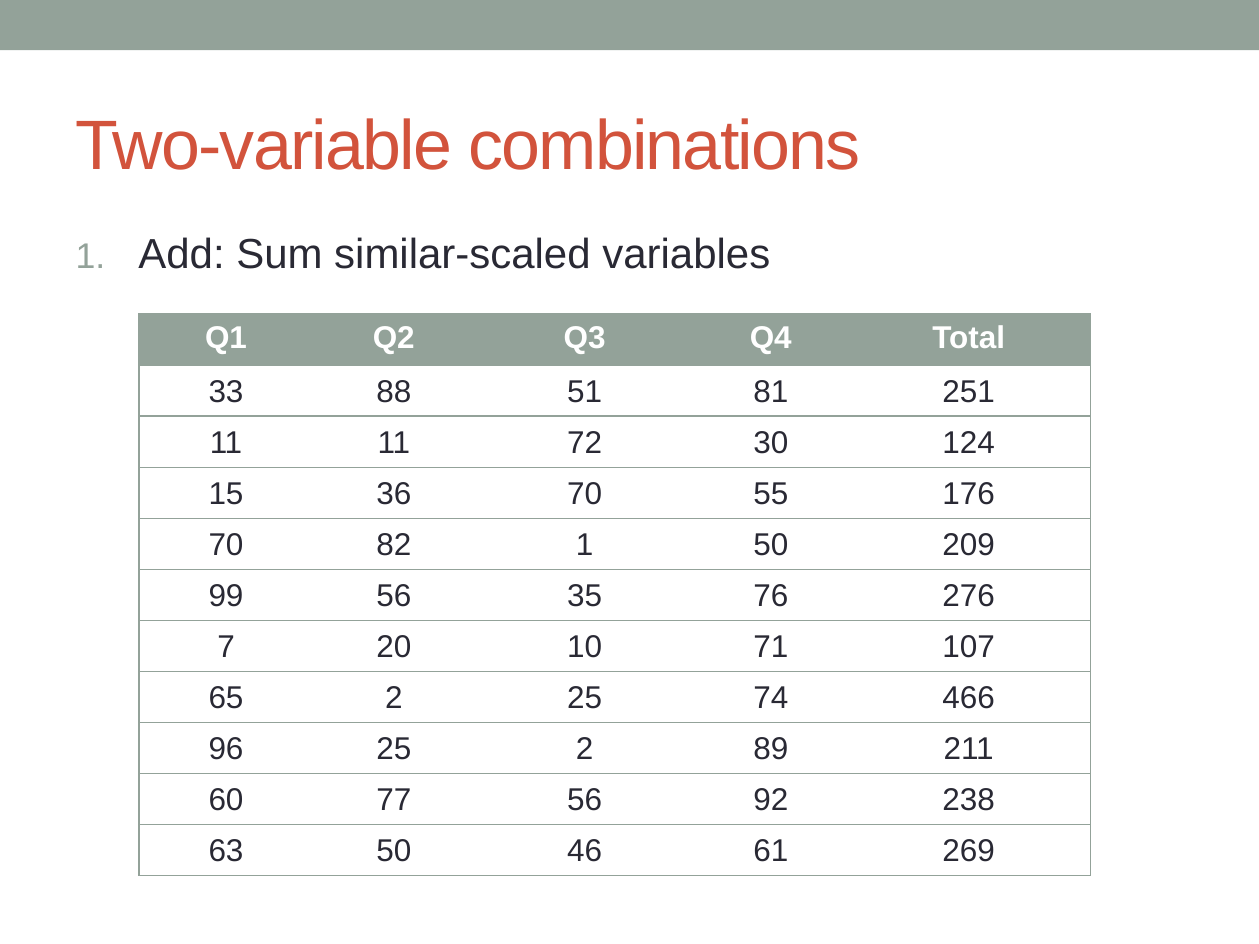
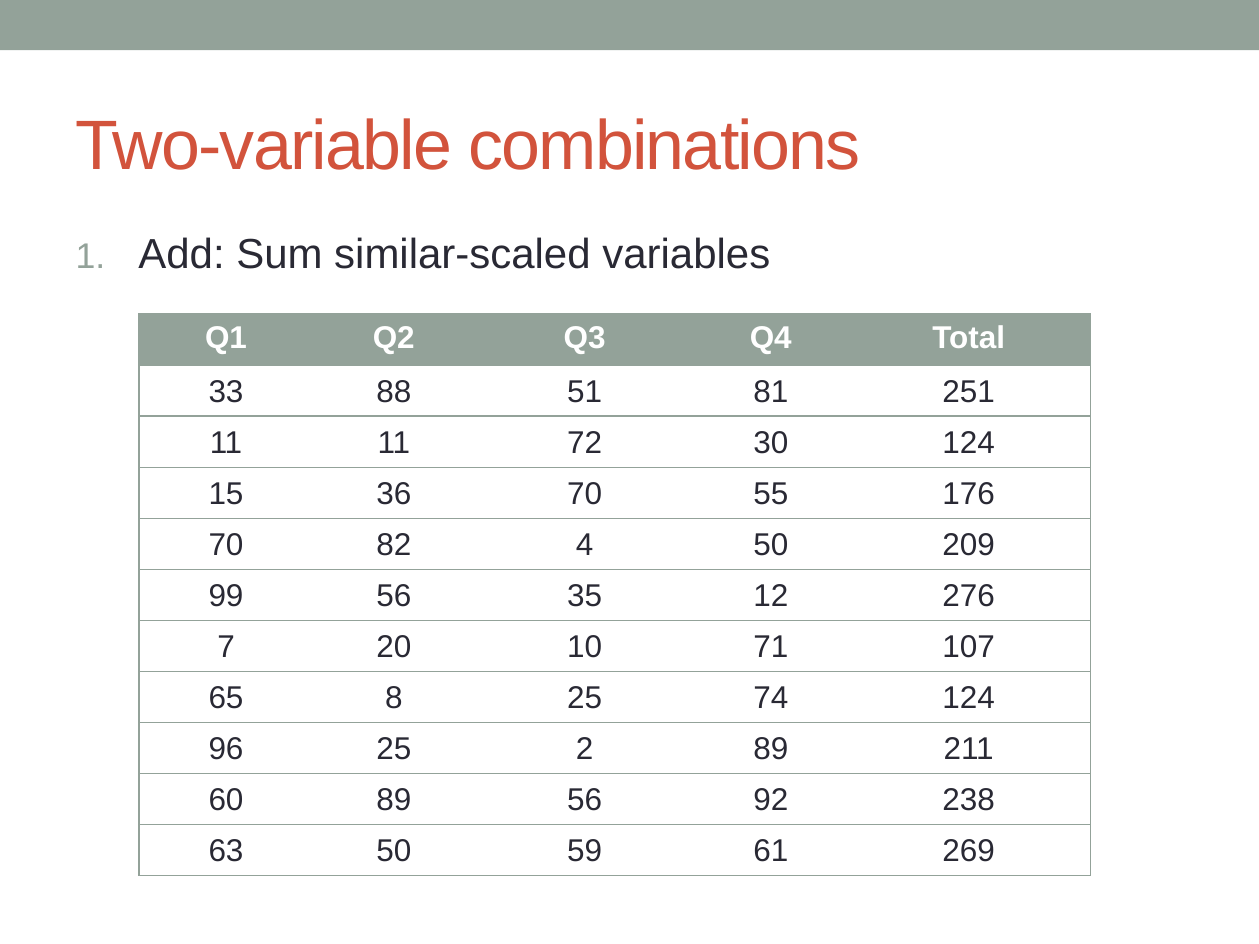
82 1: 1 -> 4 (585, 545)
76: 76 -> 12 (771, 596)
65 2: 2 -> 8 (394, 698)
74 466: 466 -> 124 (969, 698)
60 77: 77 -> 89 (394, 800)
46: 46 -> 59 (585, 852)
